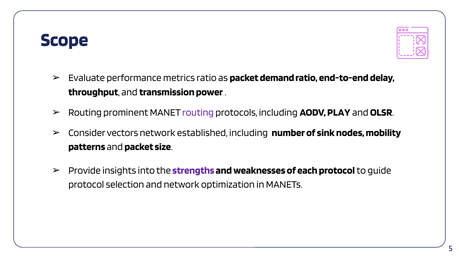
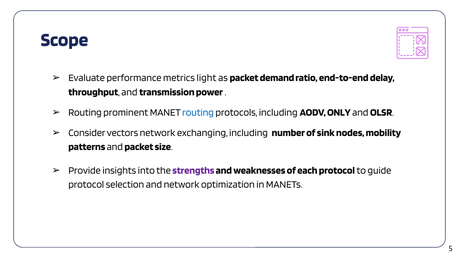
metrics ratio: ratio -> light (206, 78)
routing colour: purple -> blue (198, 113)
PLAY: PLAY -> ONLY (339, 113)
established: established -> exchanging (202, 133)
